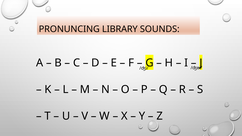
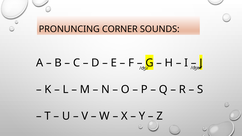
LIBRARY: LIBRARY -> CORNER (120, 29)
